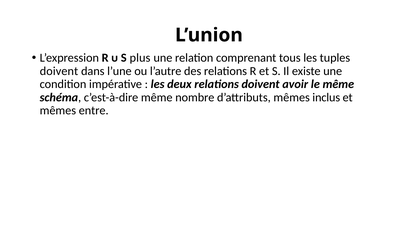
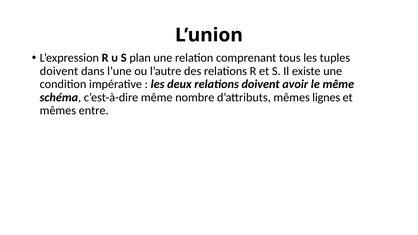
plus: plus -> plan (140, 58)
inclus: inclus -> lignes (326, 97)
